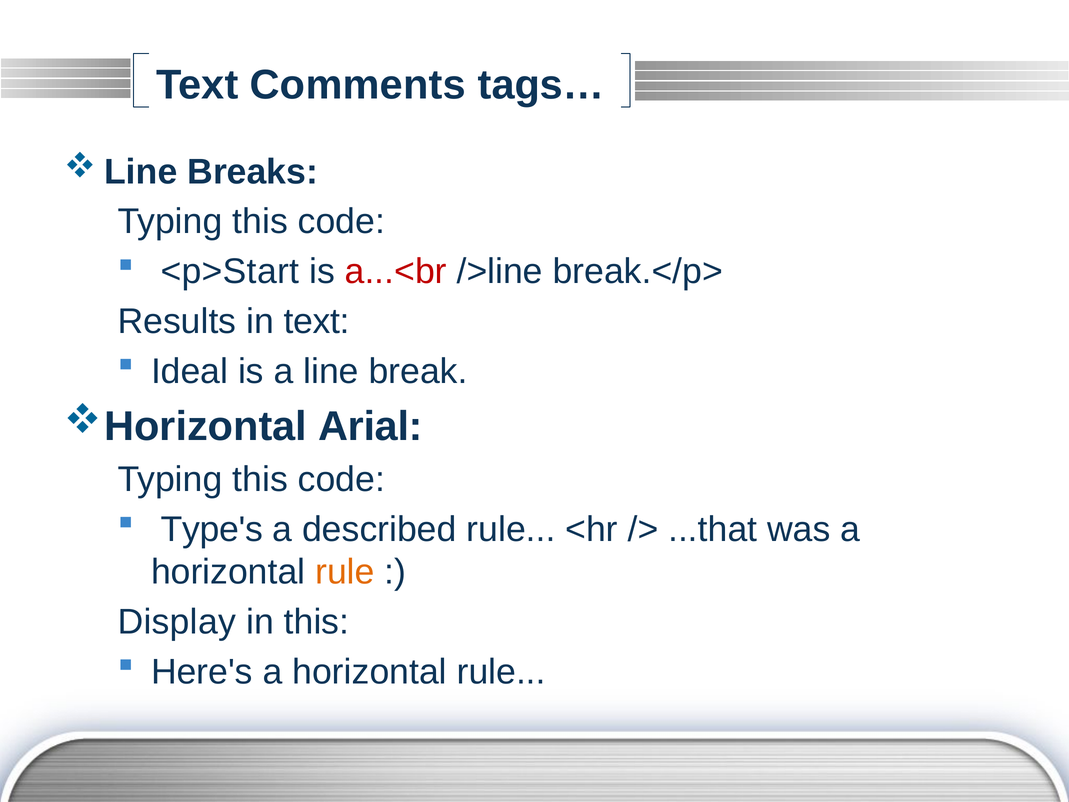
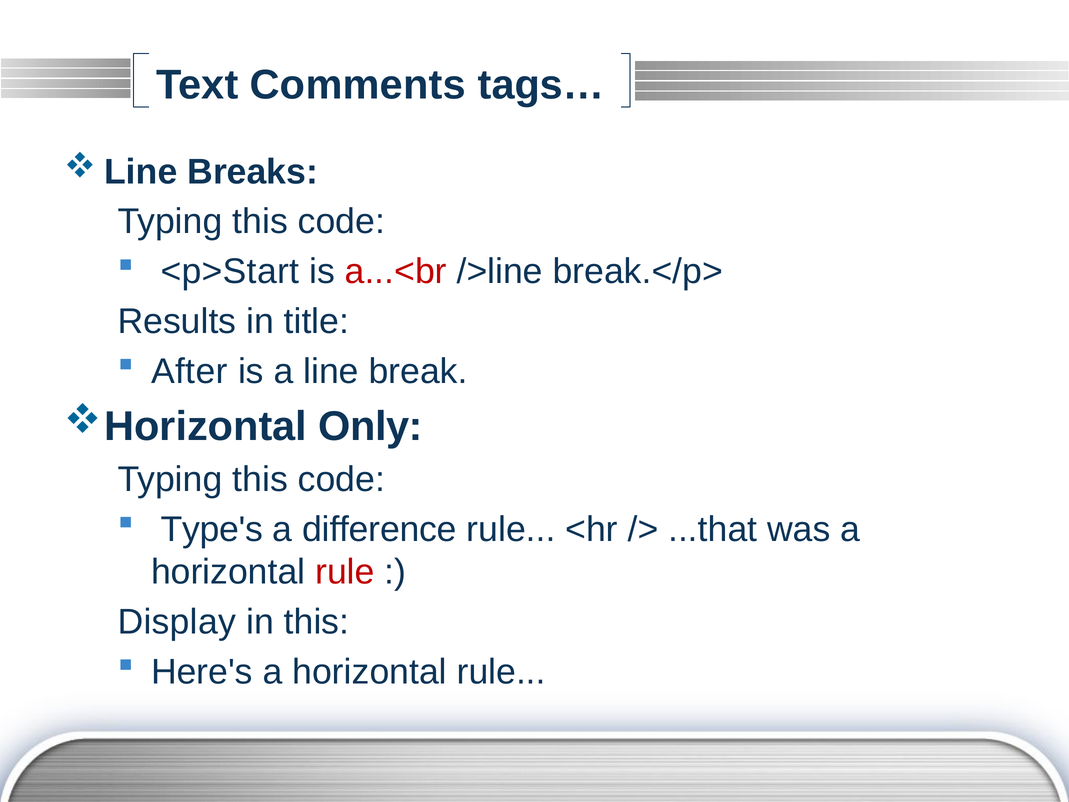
in text: text -> title (316, 321)
Ideal: Ideal -> After (189, 371)
Arial: Arial -> Only (370, 426)
described: described -> difference (379, 529)
rule colour: orange -> red (345, 572)
